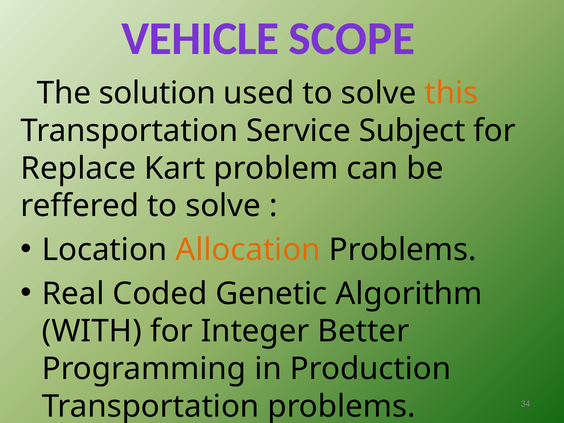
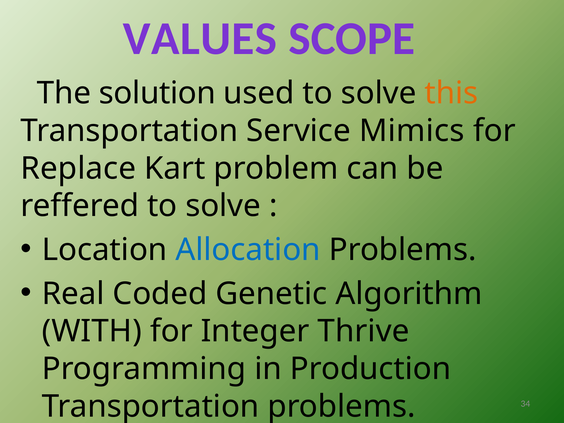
VEHICLE: VEHICLE -> VALUES (200, 39)
Subject: Subject -> Mimics (412, 131)
Allocation colour: orange -> blue (248, 250)
Better: Better -> Thrive (363, 331)
